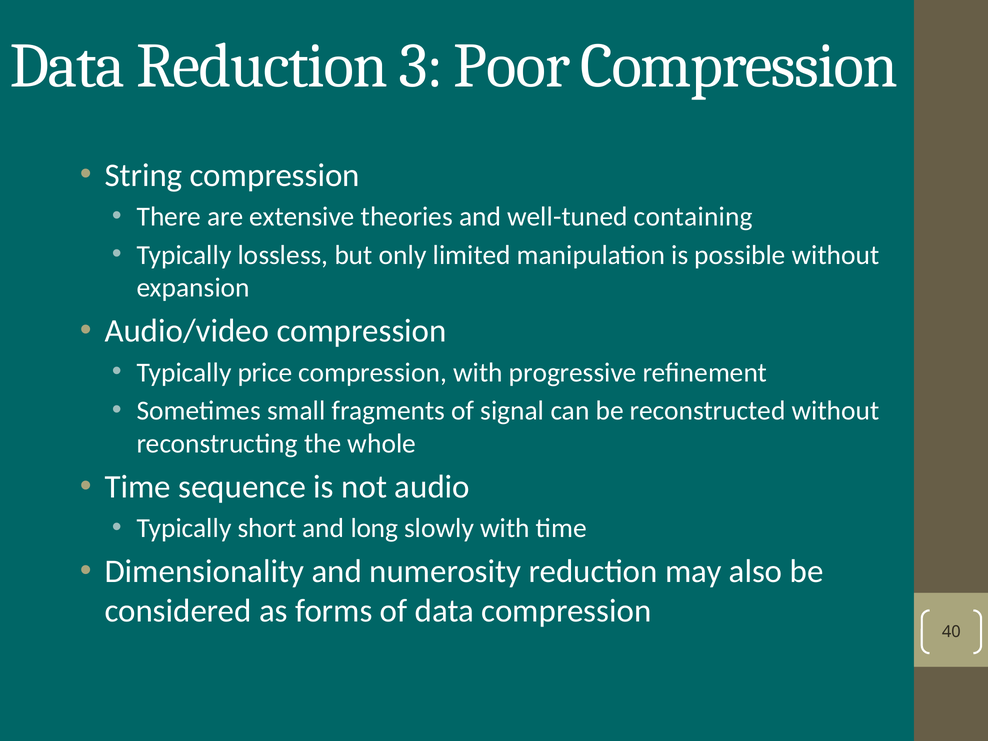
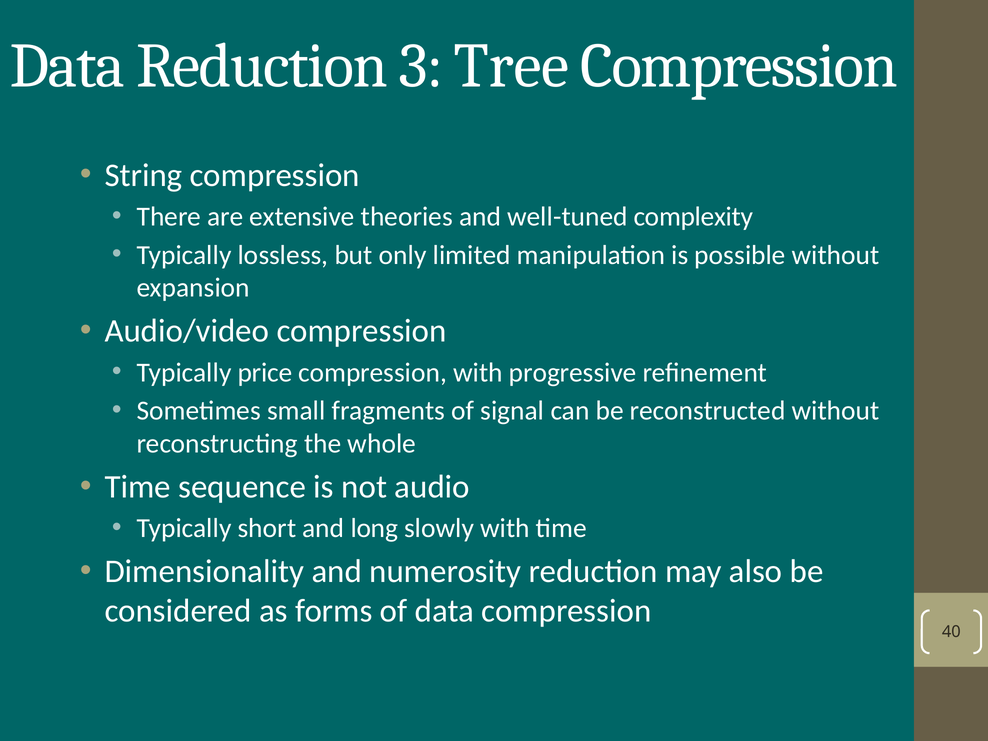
Poor: Poor -> Tree (511, 66)
containing: containing -> complexity (693, 217)
